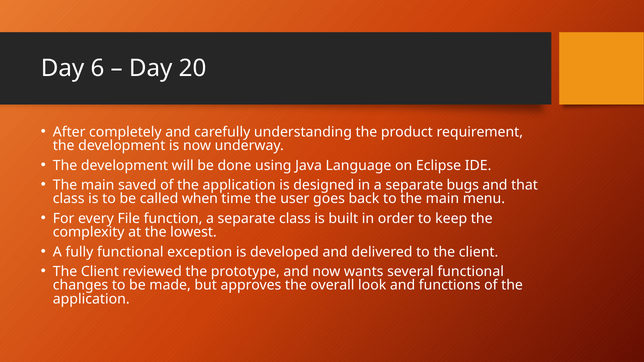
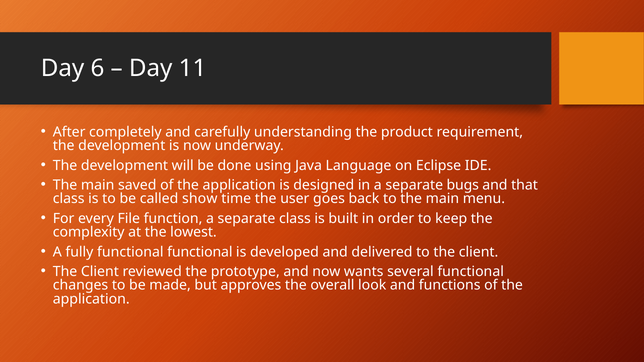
20: 20 -> 11 (193, 68)
when: when -> show (200, 199)
functional exception: exception -> functional (200, 252)
